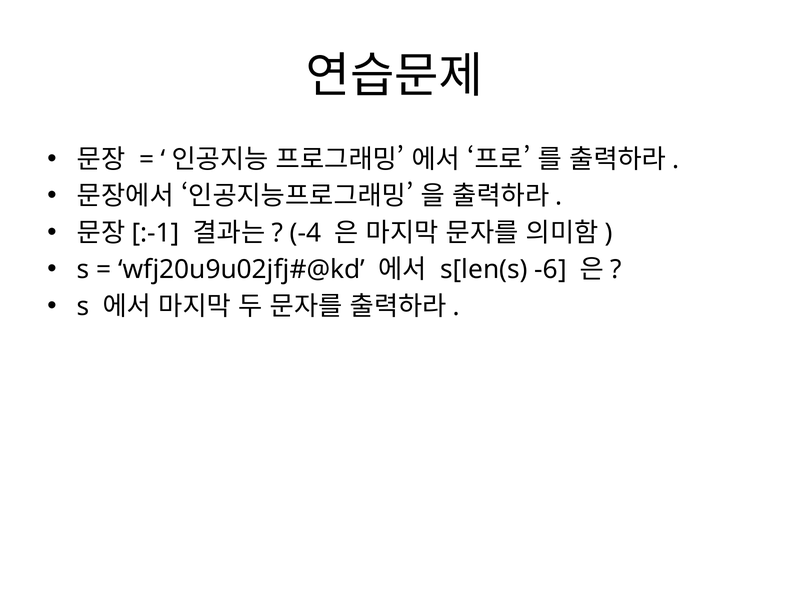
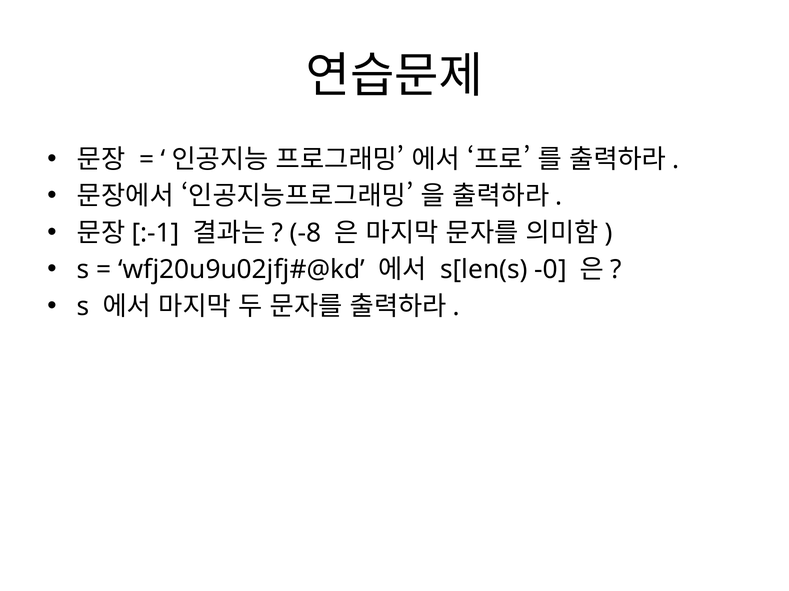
-4: -4 -> -8 (305, 233)
-6: -6 -> -0 (551, 270)
